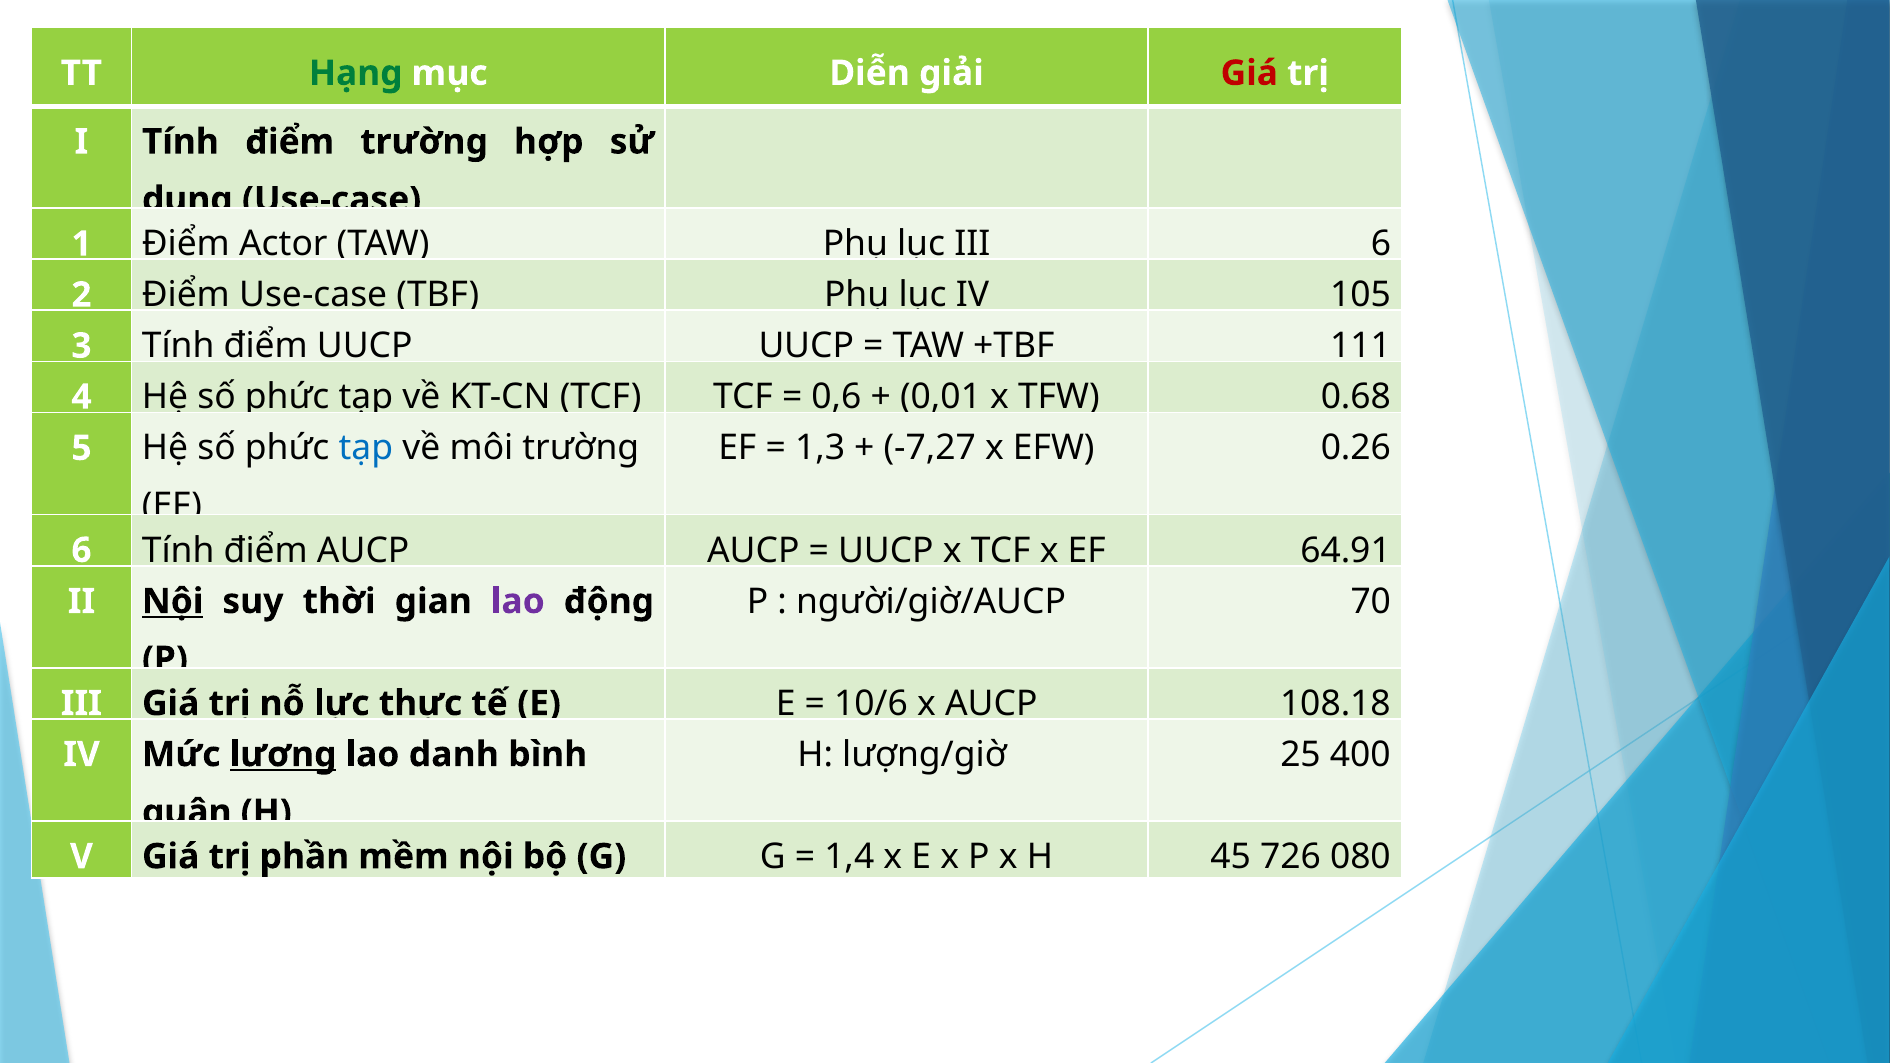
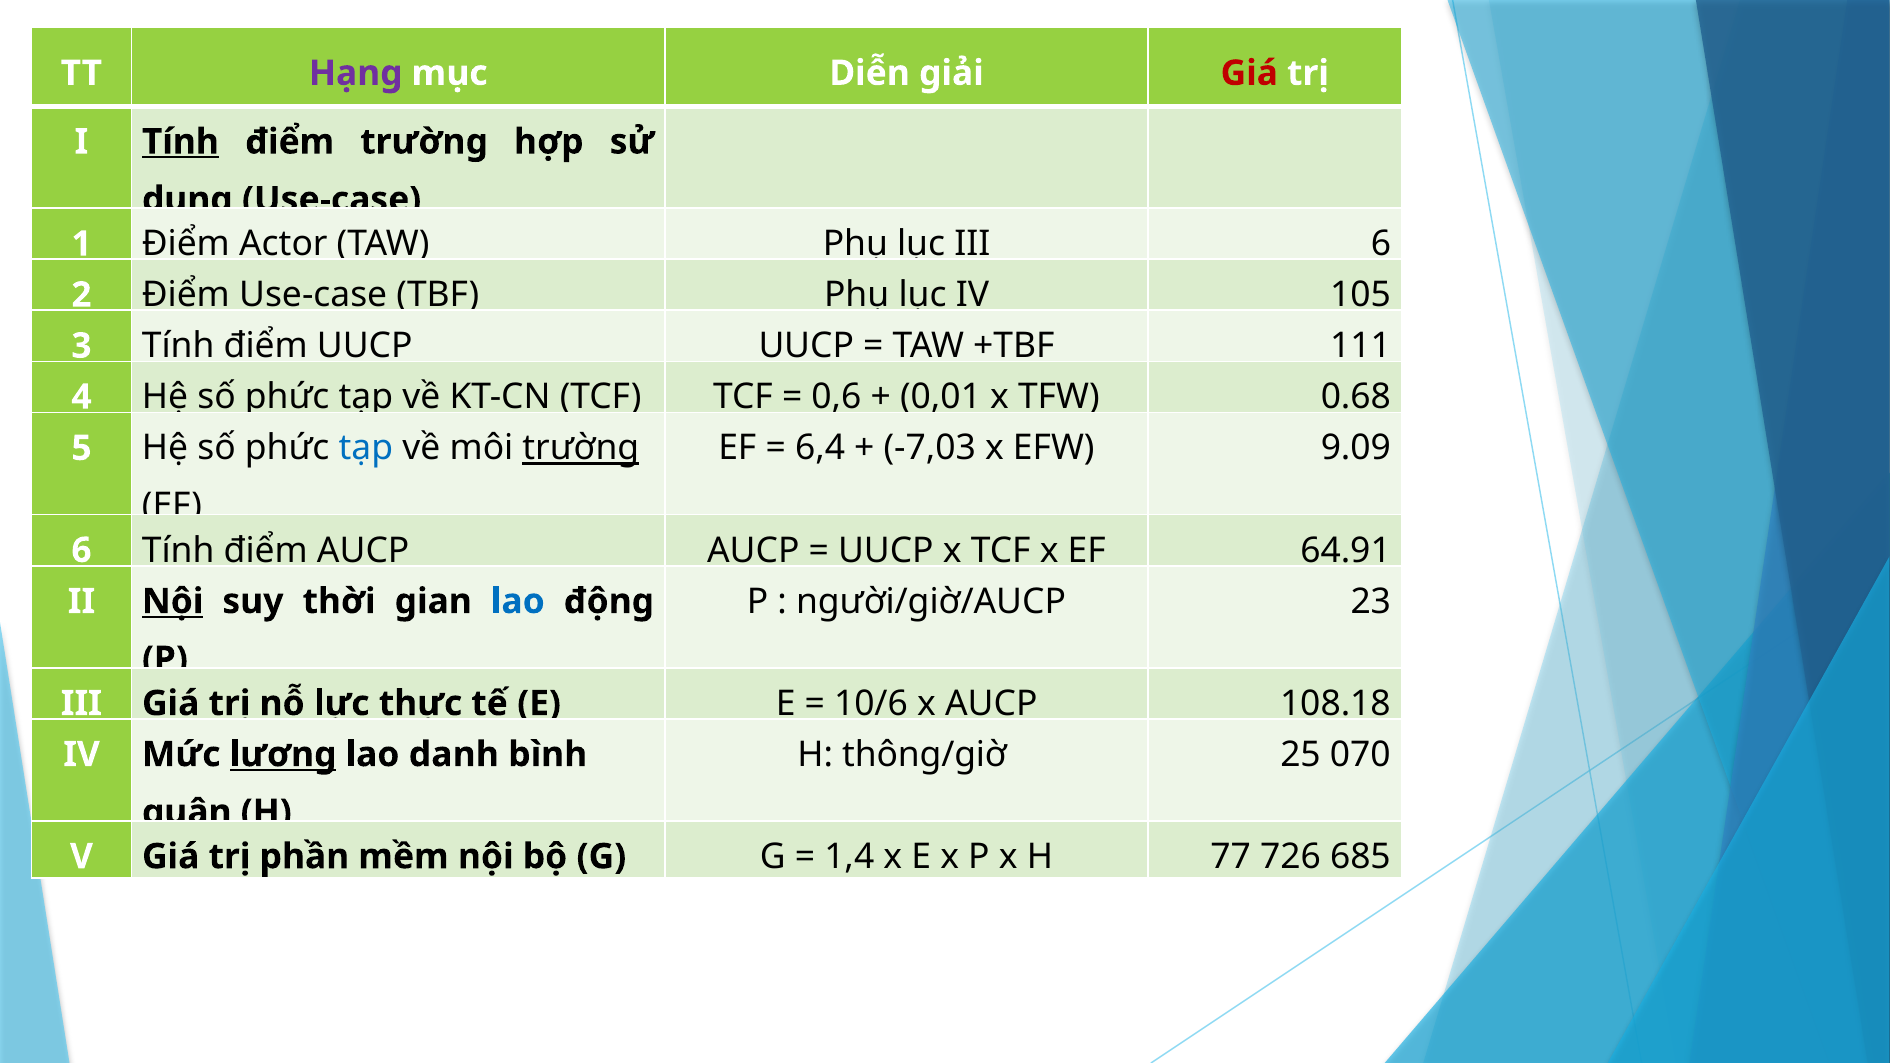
Hạng colour: green -> purple (356, 73)
Tính underline: none -> present (180, 142)
1,3: 1,3 -> 6,4 (820, 448)
-7,27: -7,27 -> -7,03 (930, 448)
0.26: 0.26 -> 9.09 (1356, 448)
trường underline: none -> present (581, 448)
70: 70 -> 23 (1371, 601)
lao colour: purple -> blue (518, 601)
lượng/giờ: lượng/giờ -> thông/giờ (924, 755)
400: 400 -> 070 (1360, 755)
45: 45 -> 77 (1231, 857)
080: 080 -> 685 (1360, 857)
